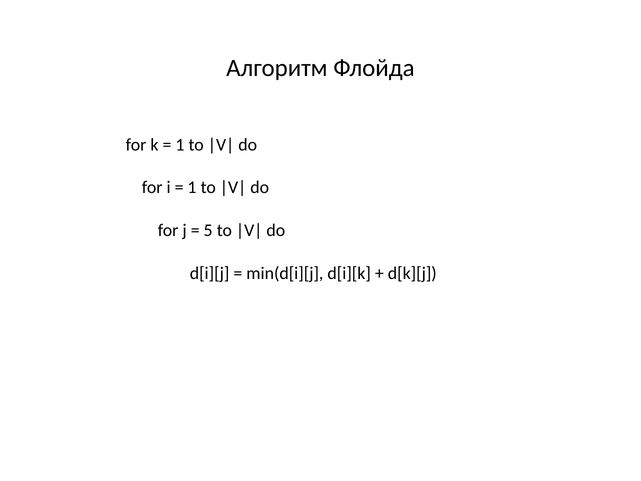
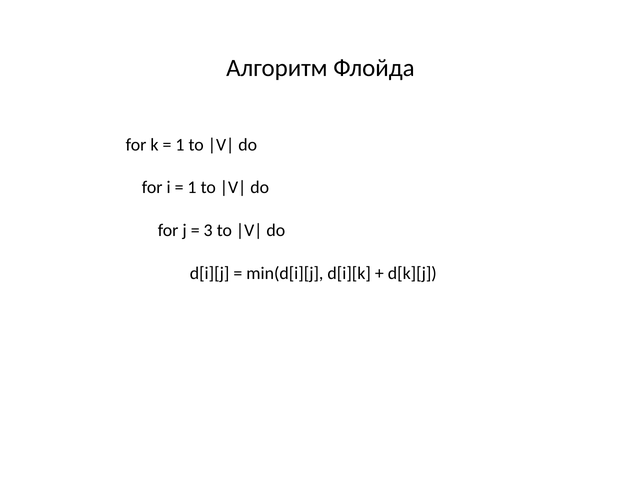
5: 5 -> 3 (208, 230)
